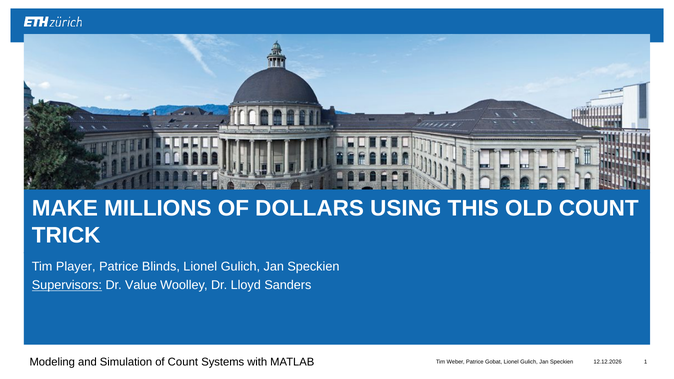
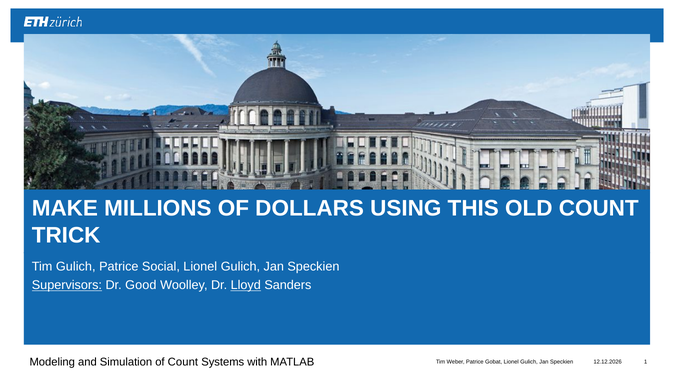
Tim Player: Player -> Gulich (76, 267)
Blinds: Blinds -> Social (161, 267)
Value: Value -> Good (141, 286)
Lloyd underline: none -> present (246, 286)
